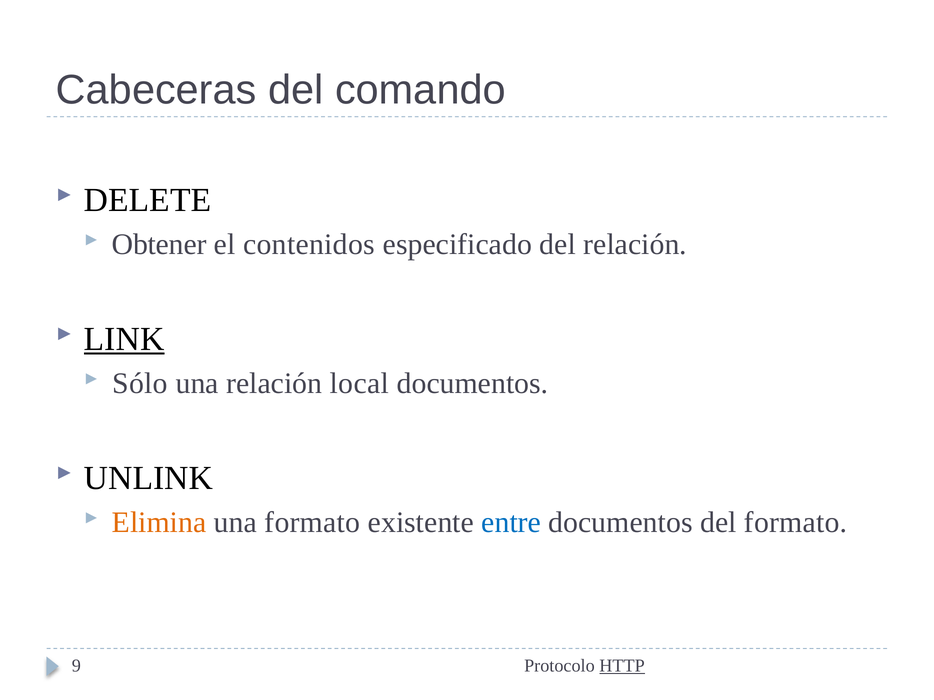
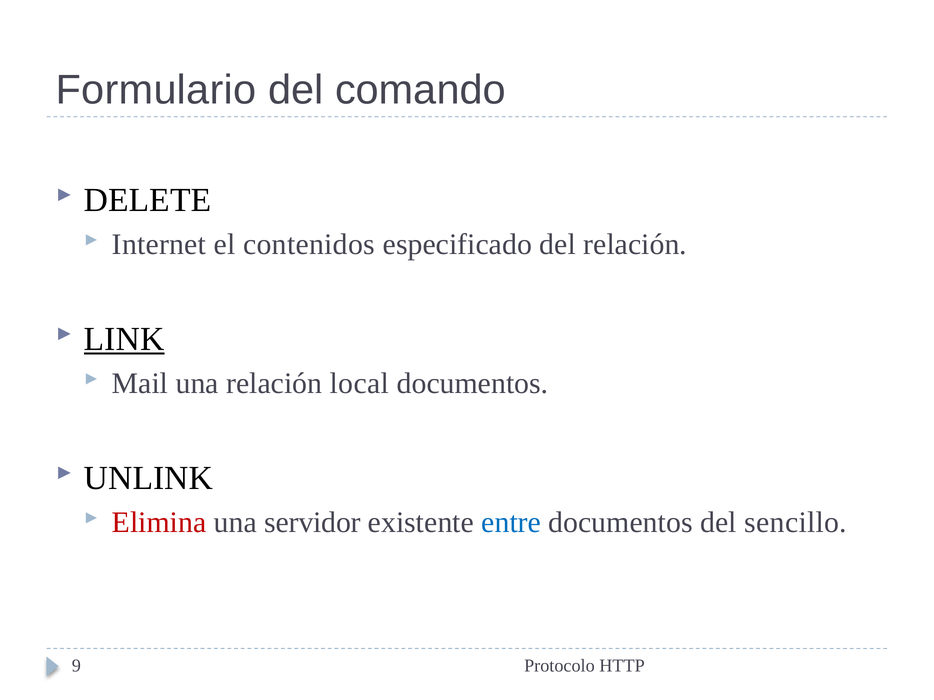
Cabeceras: Cabeceras -> Formulario (156, 90)
Obtener: Obtener -> Internet (159, 245)
Sólo: Sólo -> Mail (140, 384)
Elimina colour: orange -> red (159, 523)
una formato: formato -> servidor (313, 523)
del formato: formato -> sencillo (796, 523)
HTTP underline: present -> none (622, 666)
